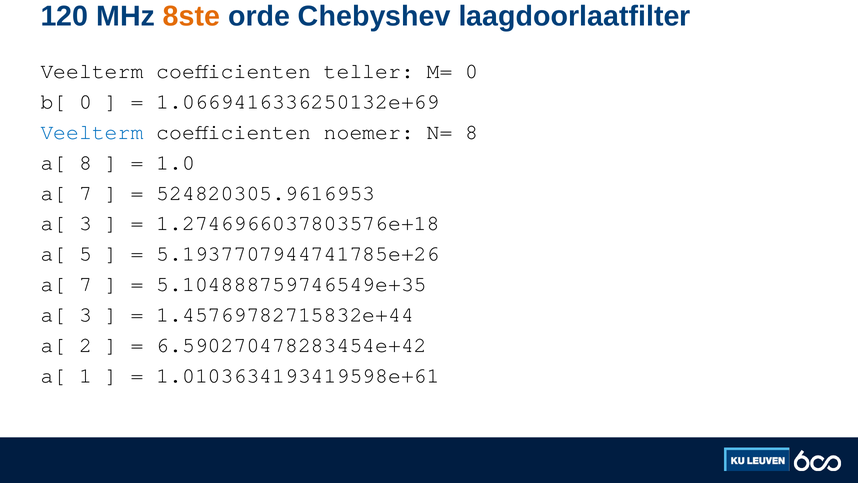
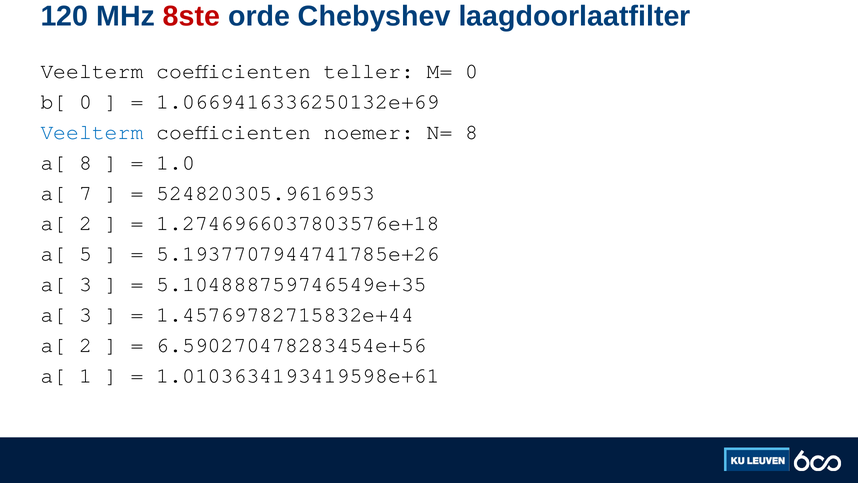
8ste colour: orange -> red (192, 16)
3: 3 -> 2 (86, 223)
7: 7 -> 3 (86, 284)
6.590270478283454e+42: 6.590270478283454e+42 -> 6.590270478283454e+56 (292, 345)
